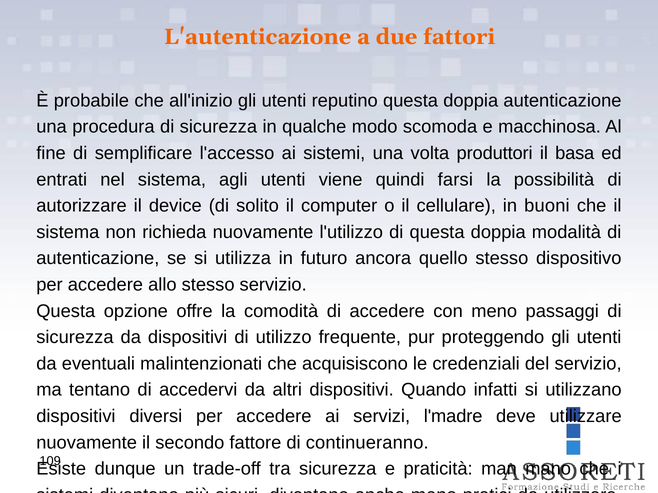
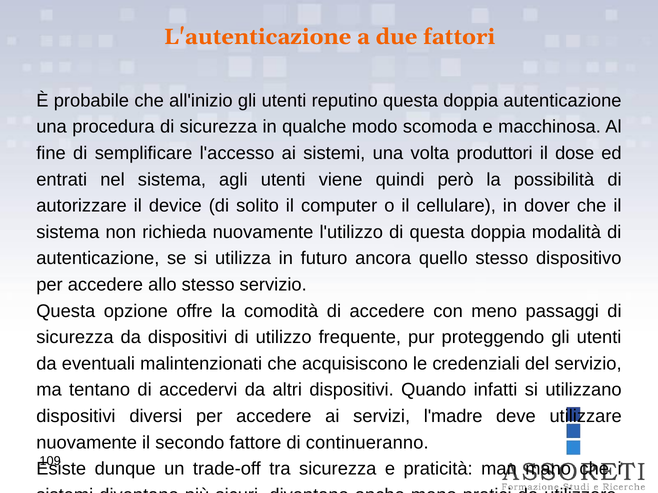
basa: basa -> dose (575, 153)
farsi: farsi -> però (456, 180)
buoni: buoni -> dover (547, 206)
